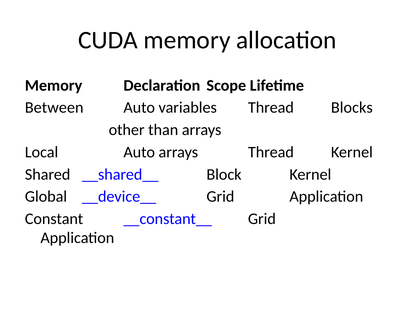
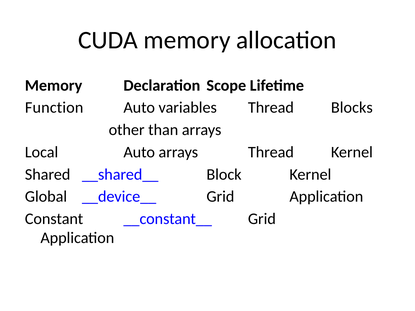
Between: Between -> Function (54, 108)
